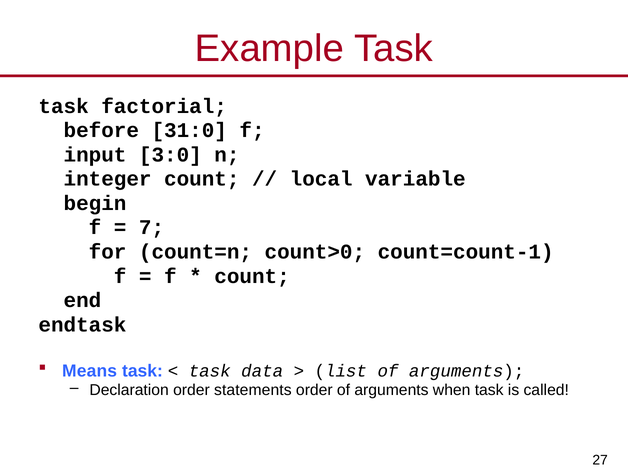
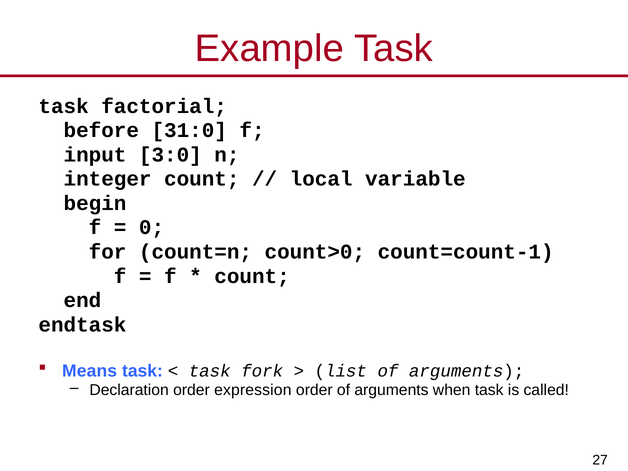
7: 7 -> 0 (152, 228)
data: data -> fork (262, 371)
statements: statements -> expression (253, 390)
